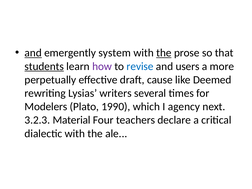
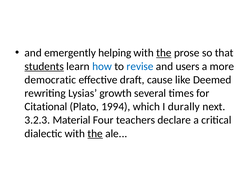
and underline: present -> none (33, 53)
system: system -> helping (115, 53)
how colour: purple -> blue (102, 66)
perpetually: perpetually -> democratic (50, 80)
writers: writers -> growth (116, 93)
Modelers: Modelers -> Citational (46, 107)
1990: 1990 -> 1994 (116, 107)
agency: agency -> durally (184, 107)
the underline: none -> present (95, 134)
